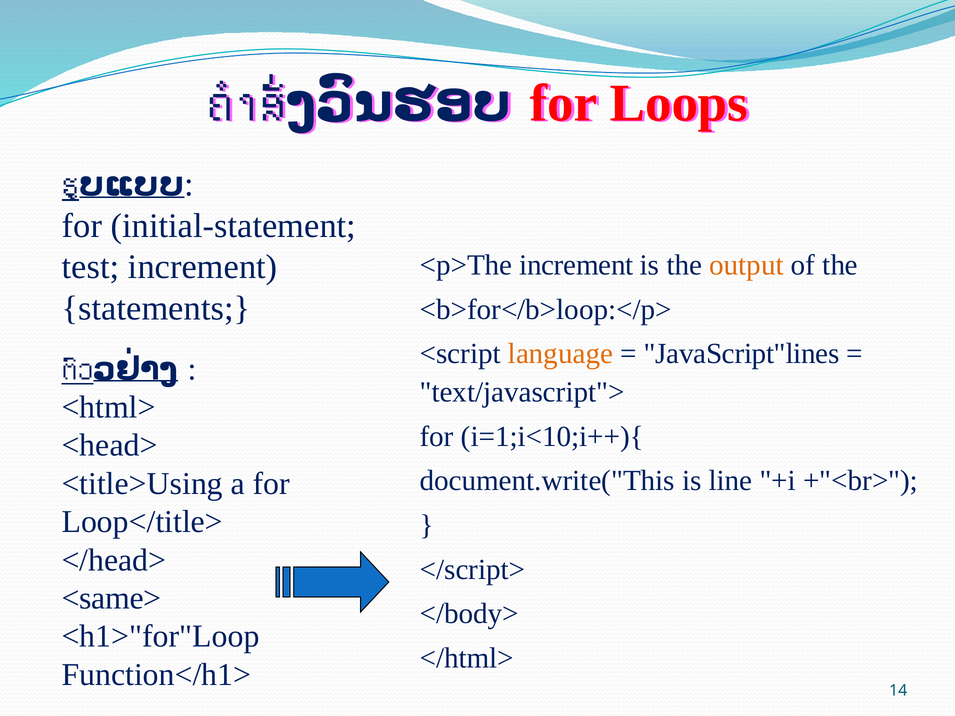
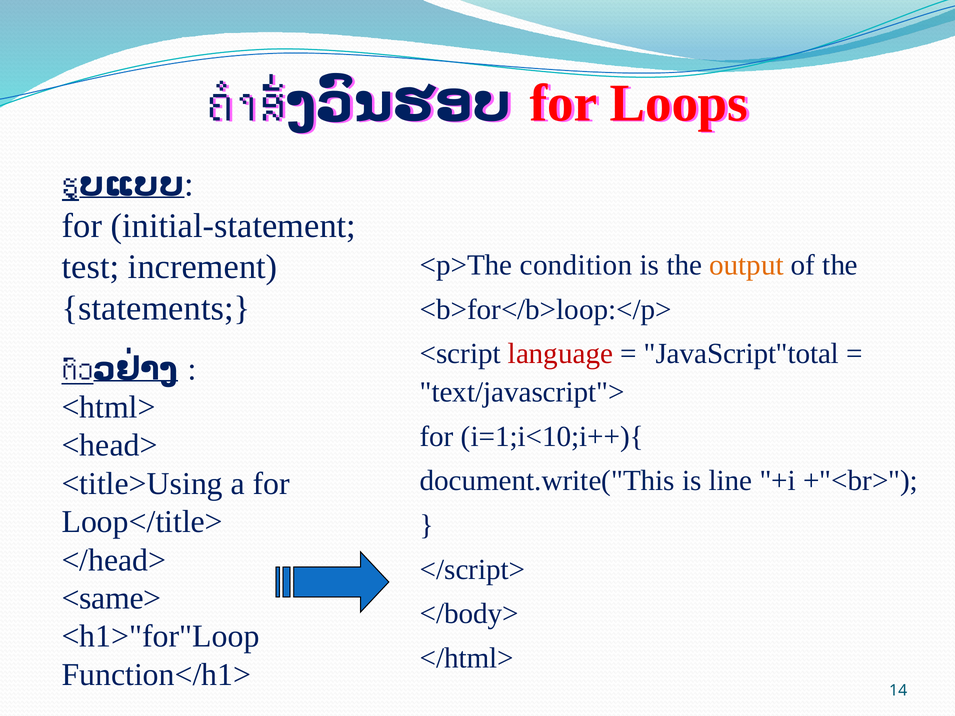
<p>The increment: increment -> condition (576, 265)
language colour: orange -> red (560, 354)
JavaScript"lines: JavaScript"lines -> JavaScript"total (741, 354)
